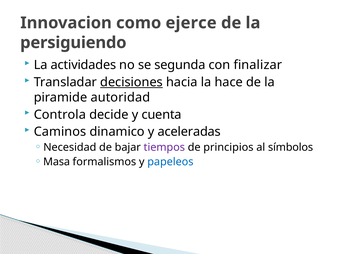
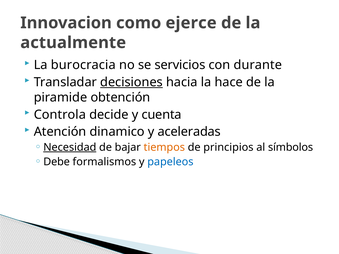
persiguiendo: persiguiendo -> actualmente (73, 43)
actividades: actividades -> burocracia (83, 65)
segunda: segunda -> servicios (180, 65)
finalizar: finalizar -> durante (258, 65)
autoridad: autoridad -> obtención (120, 98)
Caminos: Caminos -> Atención (60, 132)
Necesidad underline: none -> present (70, 147)
tiempos colour: purple -> orange (164, 147)
Masa: Masa -> Debe (57, 162)
